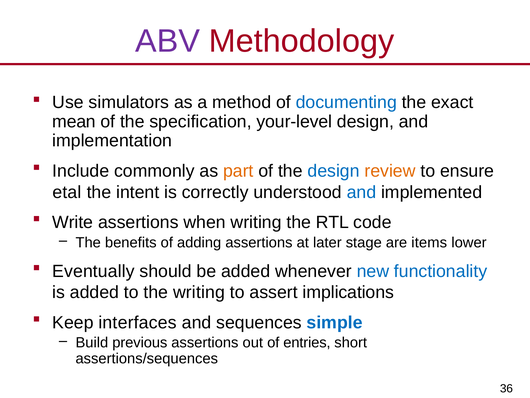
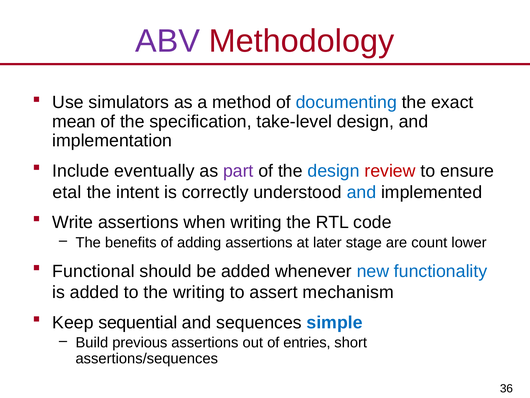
your-level: your-level -> take-level (294, 121)
commonly: commonly -> eventually (154, 171)
part colour: orange -> purple (238, 171)
review colour: orange -> red (390, 171)
items: items -> count (429, 242)
Eventually: Eventually -> Functional (93, 271)
implications: implications -> mechanism (348, 292)
interfaces: interfaces -> sequential (138, 322)
